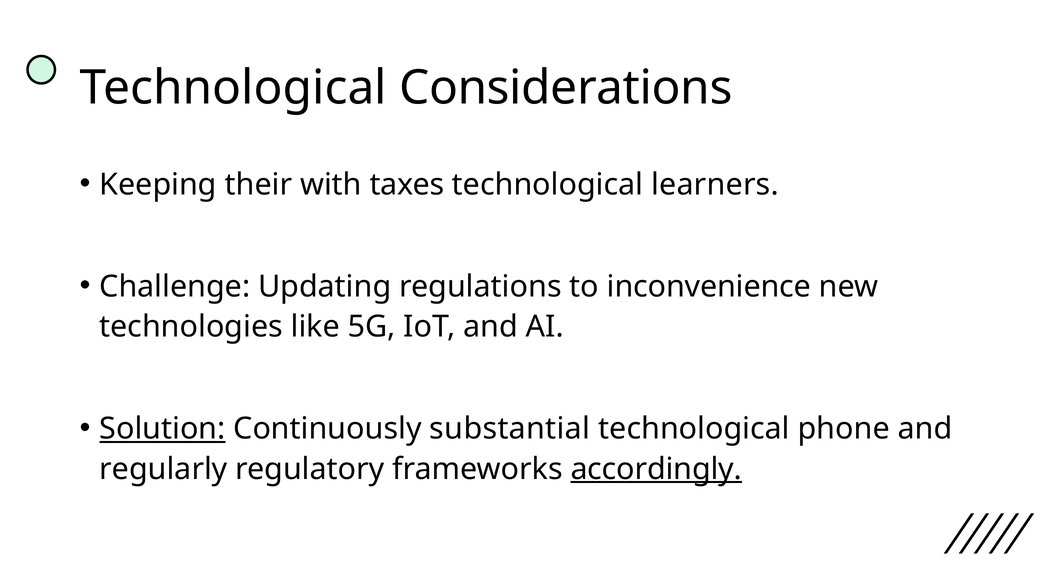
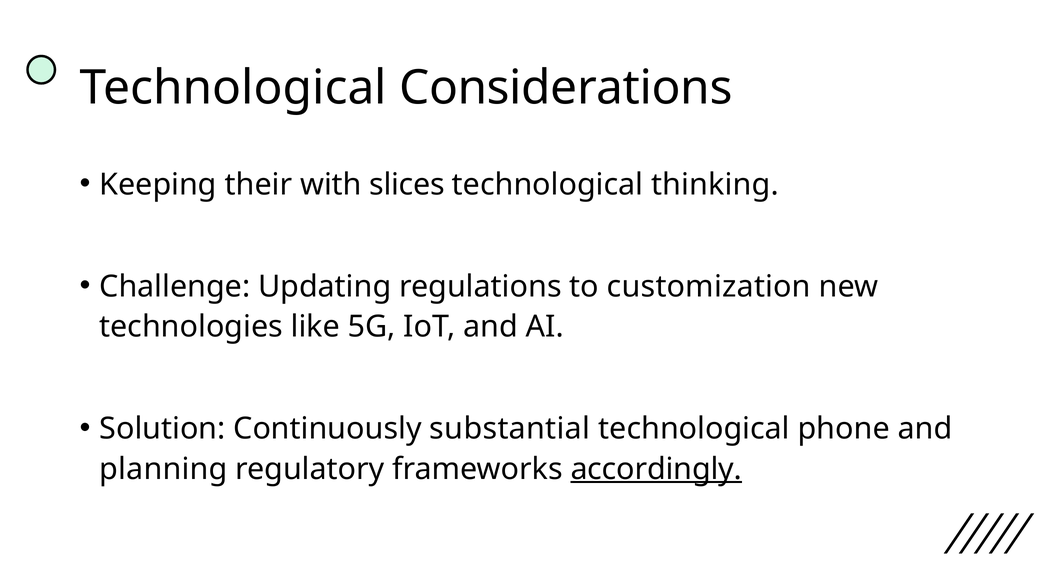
taxes: taxes -> slices (407, 185)
learners: learners -> thinking (715, 185)
inconvenience: inconvenience -> customization (709, 287)
Solution underline: present -> none (162, 429)
regularly: regularly -> planning (163, 469)
